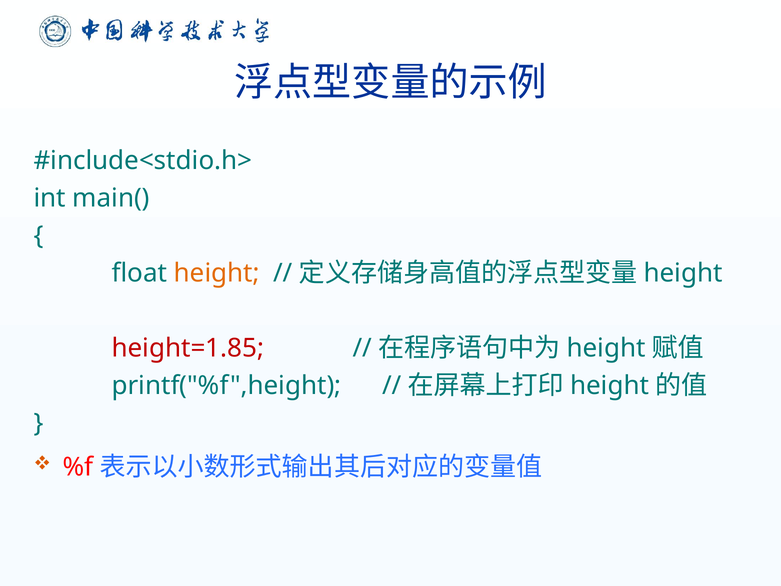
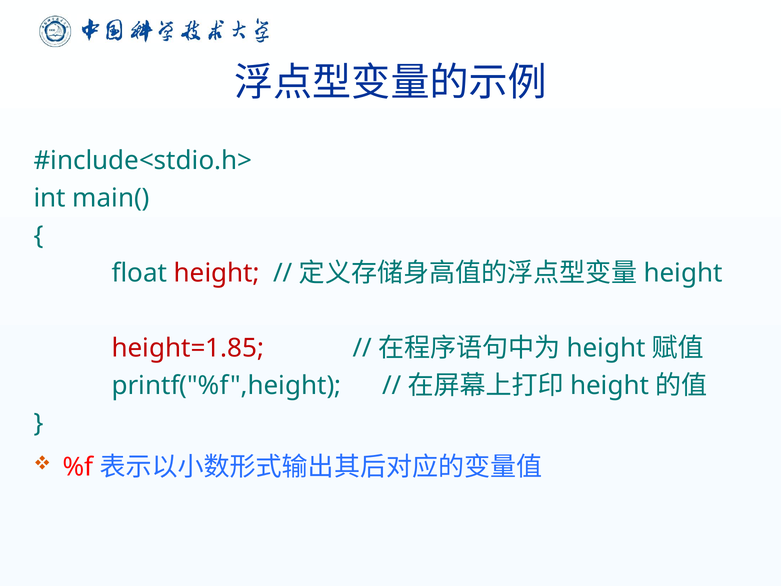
height colour: orange -> red (217, 273)
